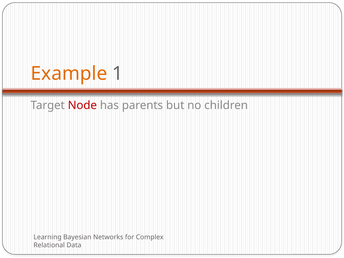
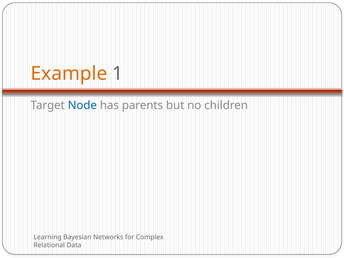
Node colour: red -> blue (82, 105)
